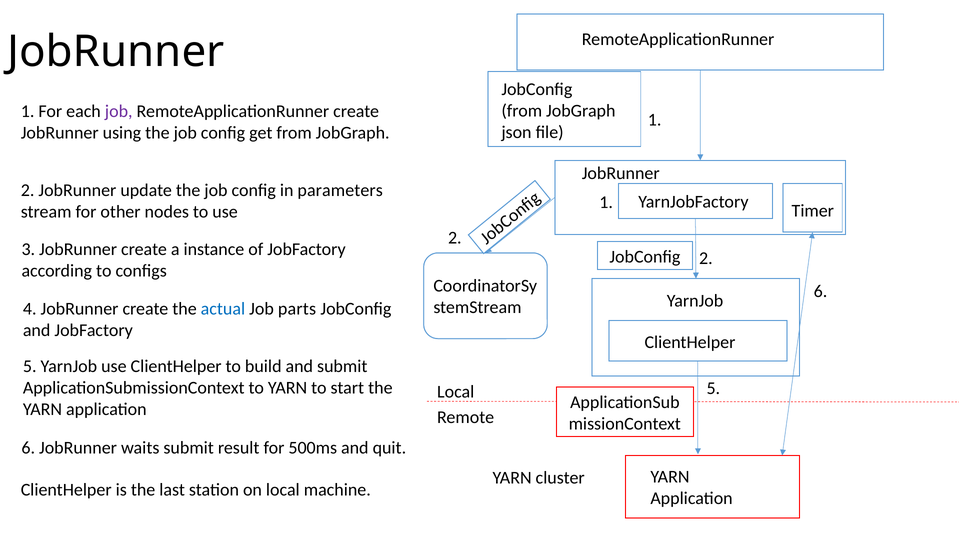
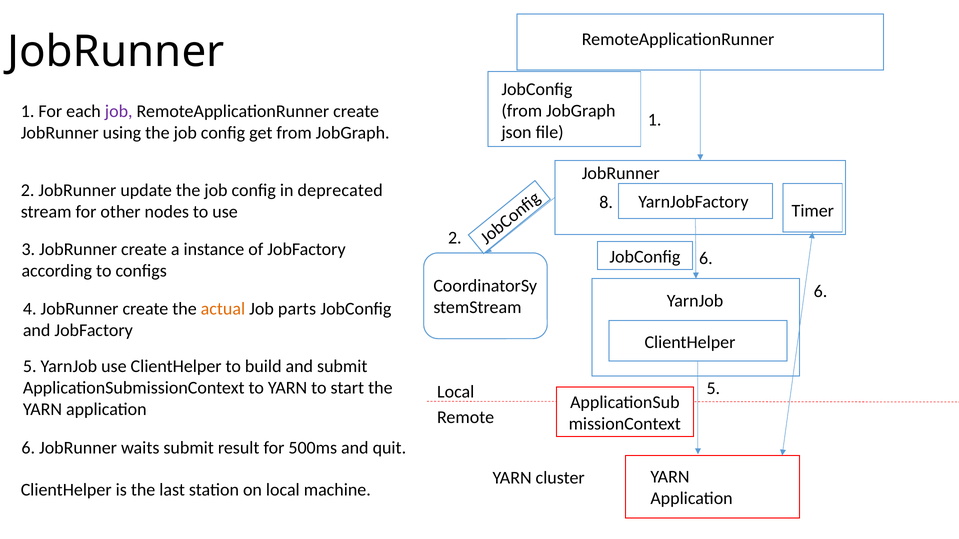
parameters: parameters -> deprecated (340, 190)
1: 1 -> 8 (606, 203)
JobConfig 2: 2 -> 6 (706, 258)
actual colour: blue -> orange (223, 309)
